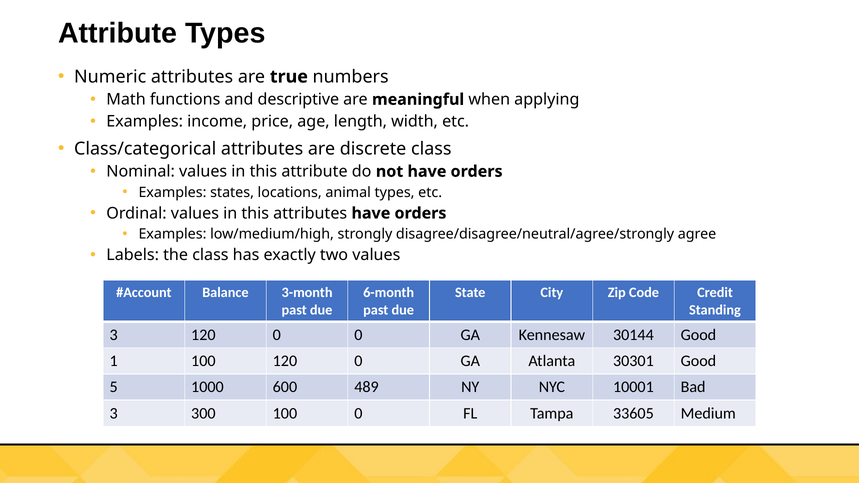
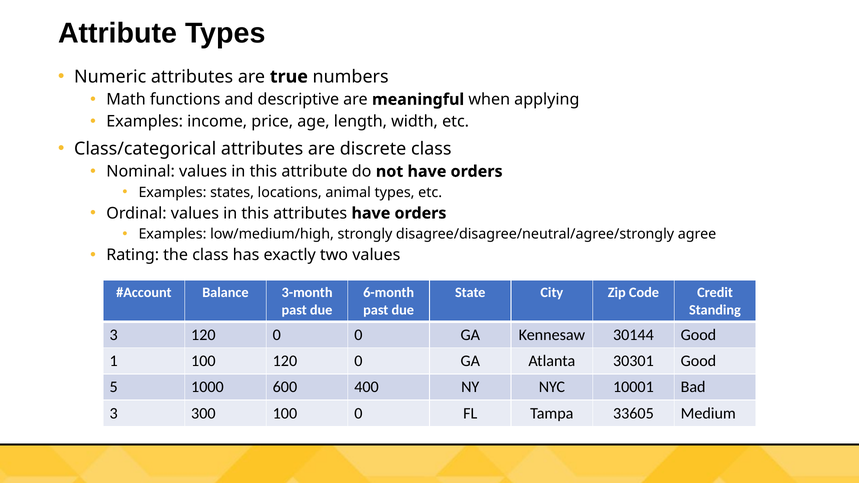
Labels: Labels -> Rating (133, 255)
489: 489 -> 400 (367, 387)
